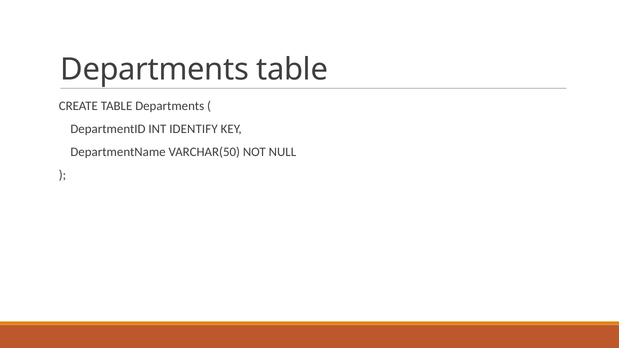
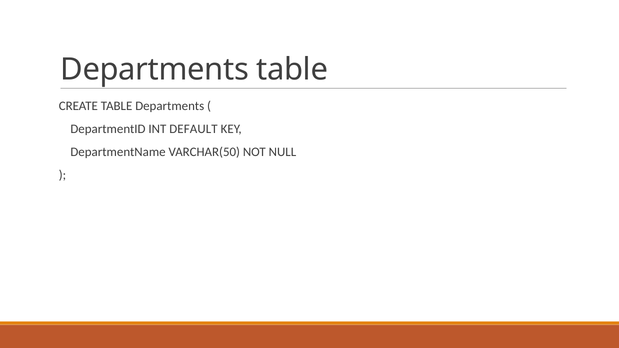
IDENTIFY: IDENTIFY -> DEFAULT (193, 129)
